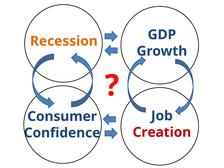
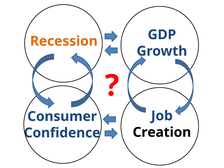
Creation colour: red -> black (162, 132)
